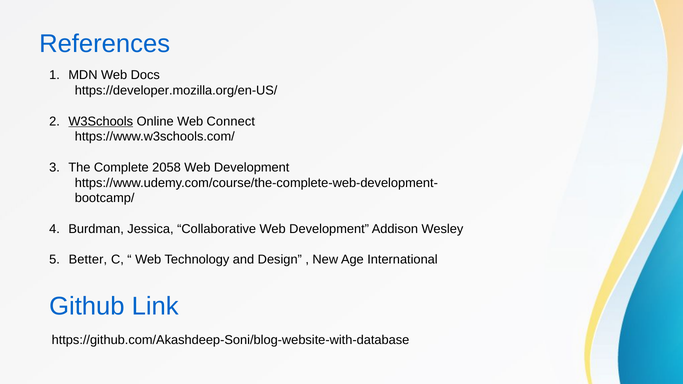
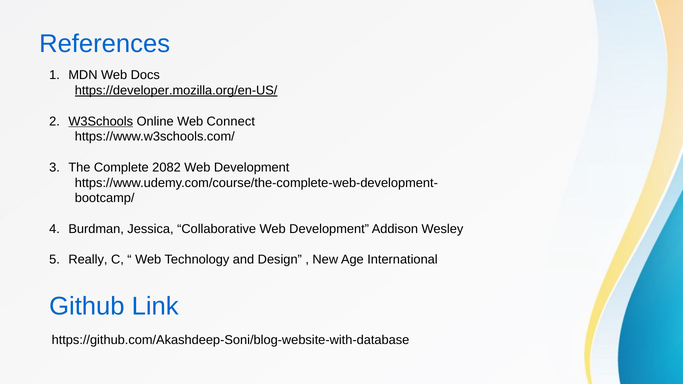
https://developer.mozilla.org/en-US/ underline: none -> present (176, 91)
2058: 2058 -> 2082 (167, 167)
Better: Better -> Really (88, 260)
